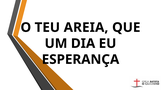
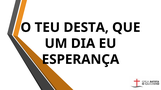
AREIA: AREIA -> DESTA (86, 28)
